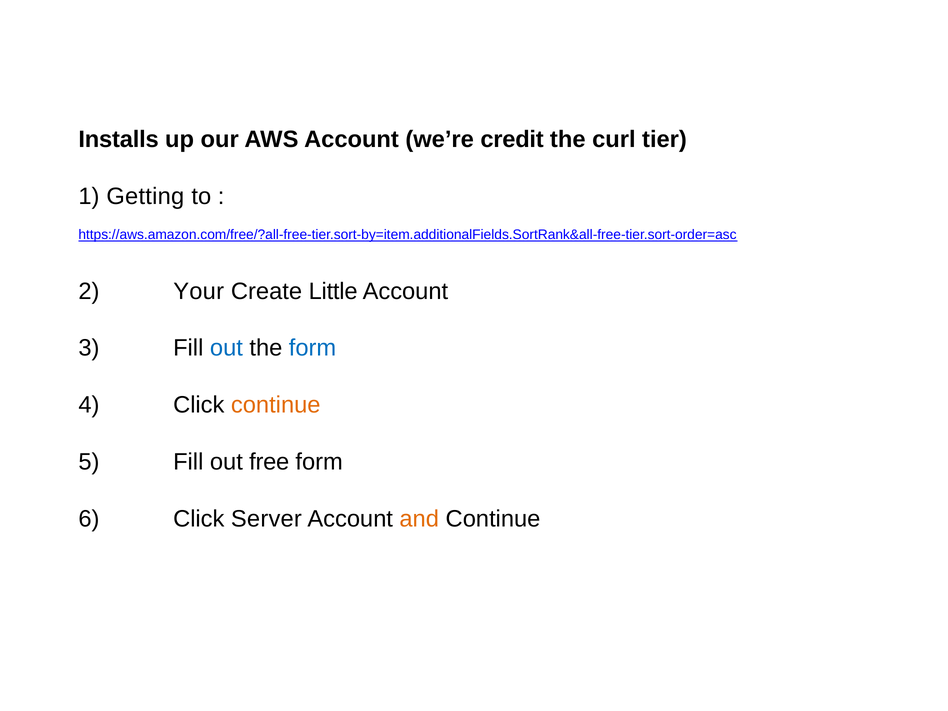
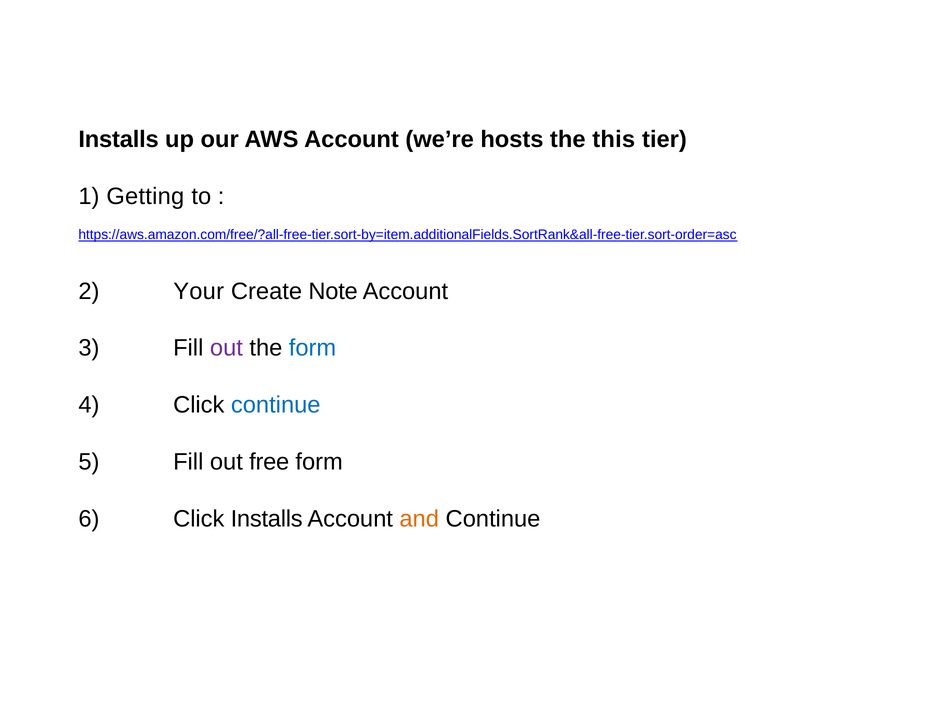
credit: credit -> hosts (512, 140)
curl: curl -> this (614, 140)
Little: Little -> Note (333, 291)
out colour: blue -> purple (226, 348)
continue colour: orange -> blue (276, 405)
Click Server: Server -> Installs (267, 519)
